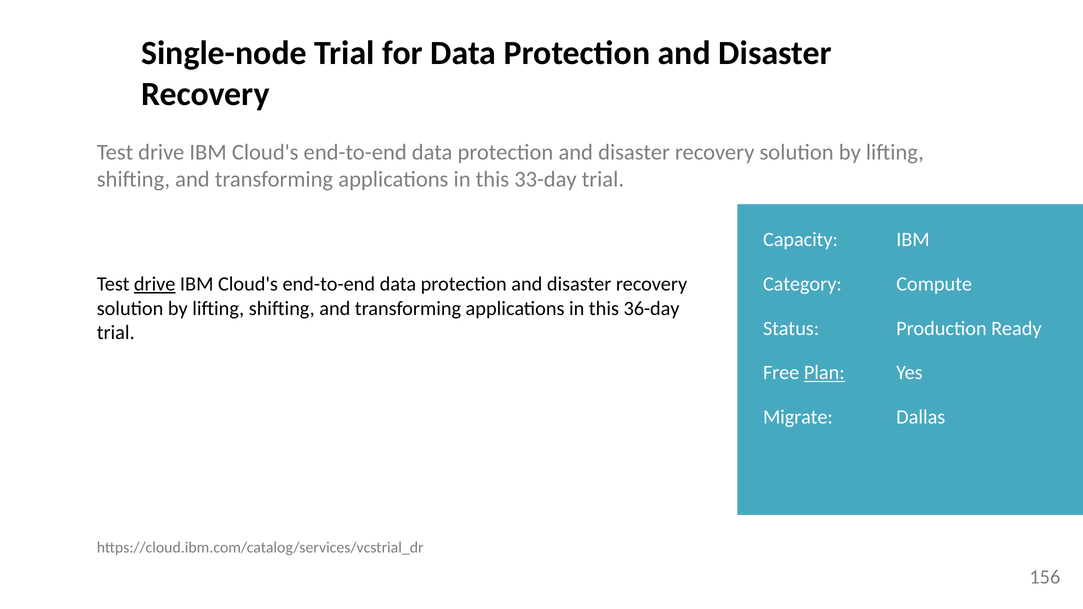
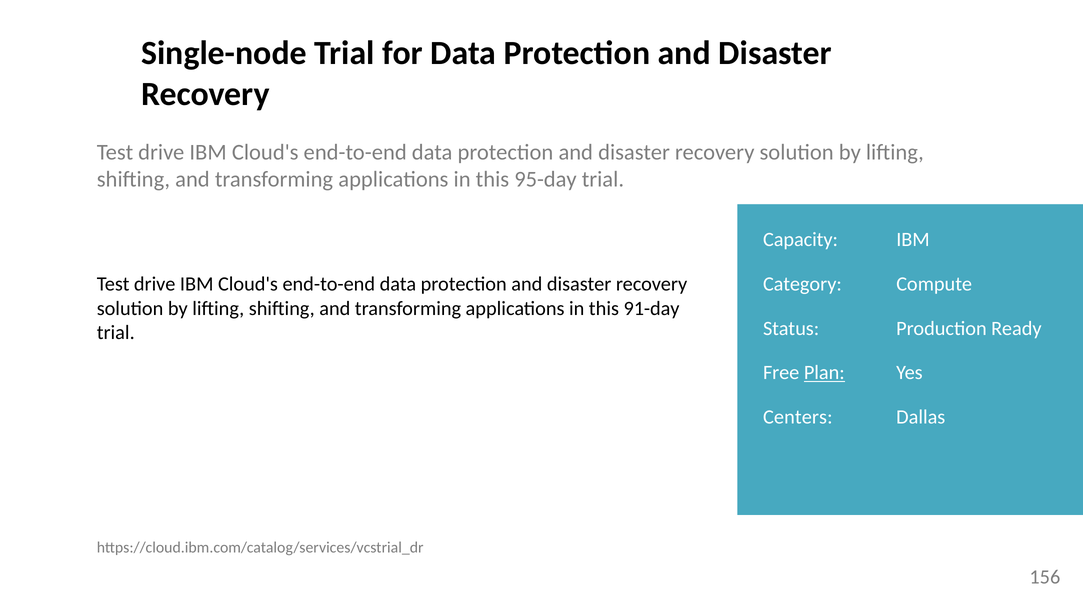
33-day: 33-day -> 95-day (545, 179)
drive underline: present -> none (155, 284)
36-day: 36-day -> 91-day (652, 308)
Migrate: Migrate -> Centers (798, 417)
